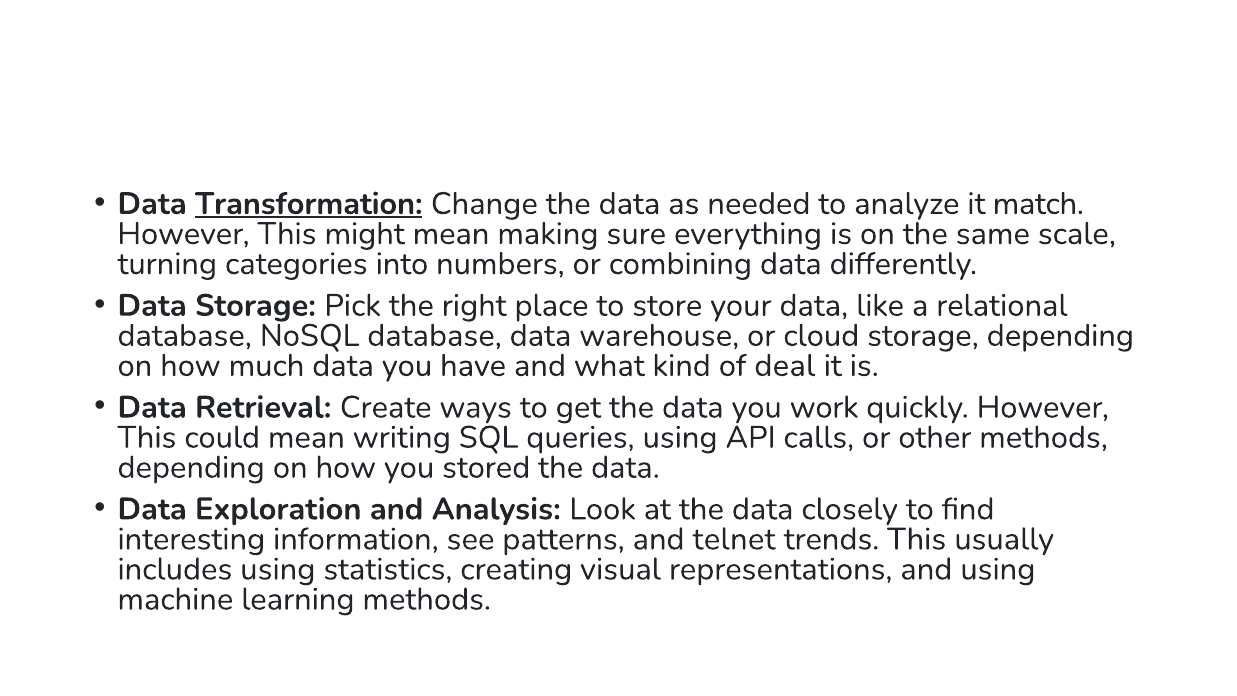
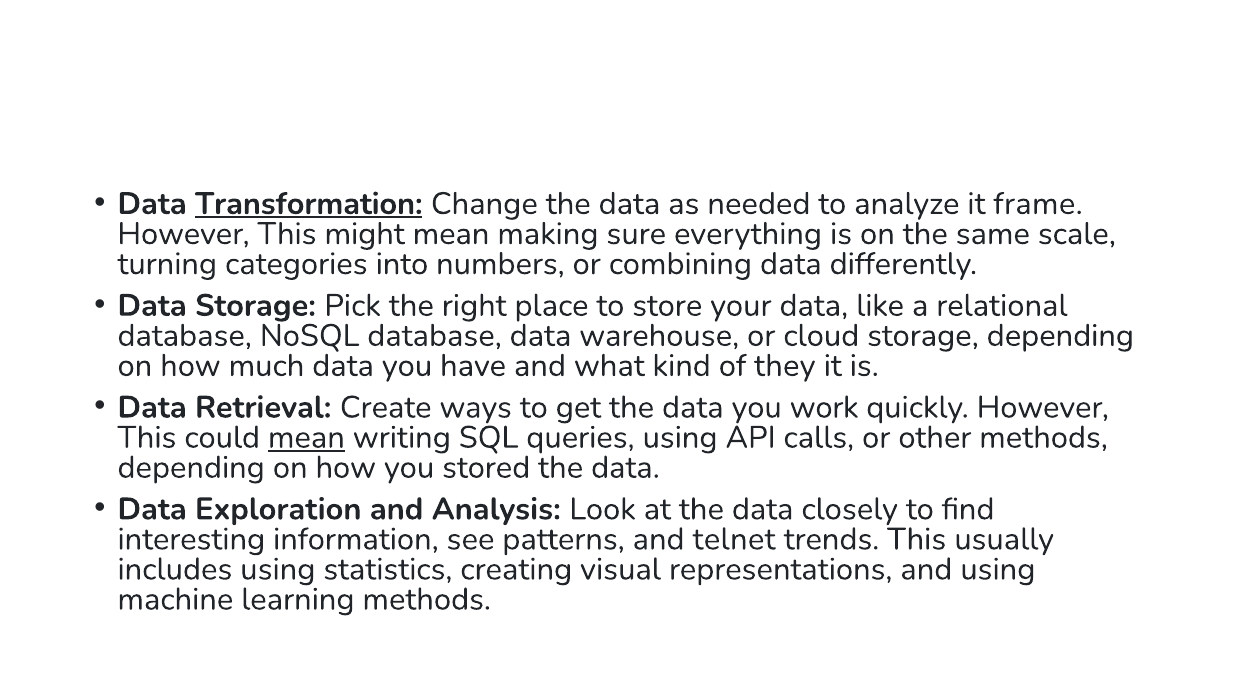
match: match -> frame (1038, 204)
deal: deal -> they (785, 366)
mean underline: none -> present (306, 437)
